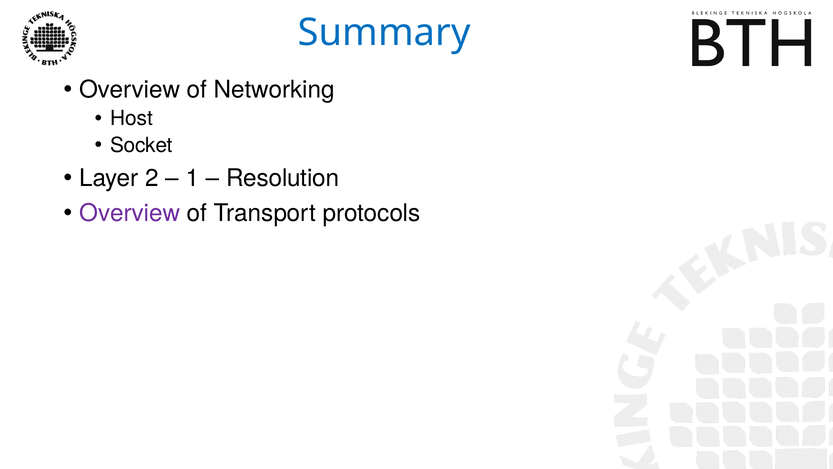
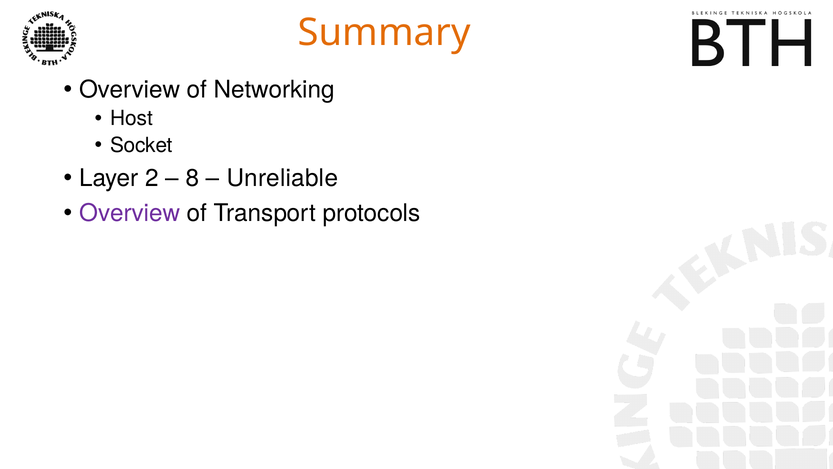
Summary colour: blue -> orange (384, 32)
1: 1 -> 8 (192, 178)
Resolution: Resolution -> Unreliable (282, 178)
